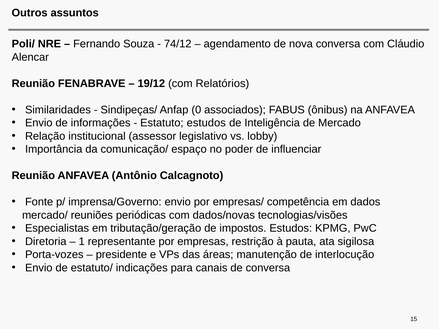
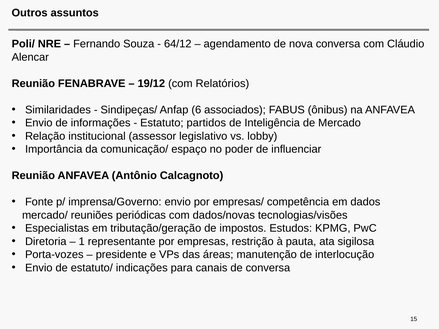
74/12: 74/12 -> 64/12 (178, 44)
0: 0 -> 6 (196, 110)
Estatuto estudos: estudos -> partidos (206, 123)
